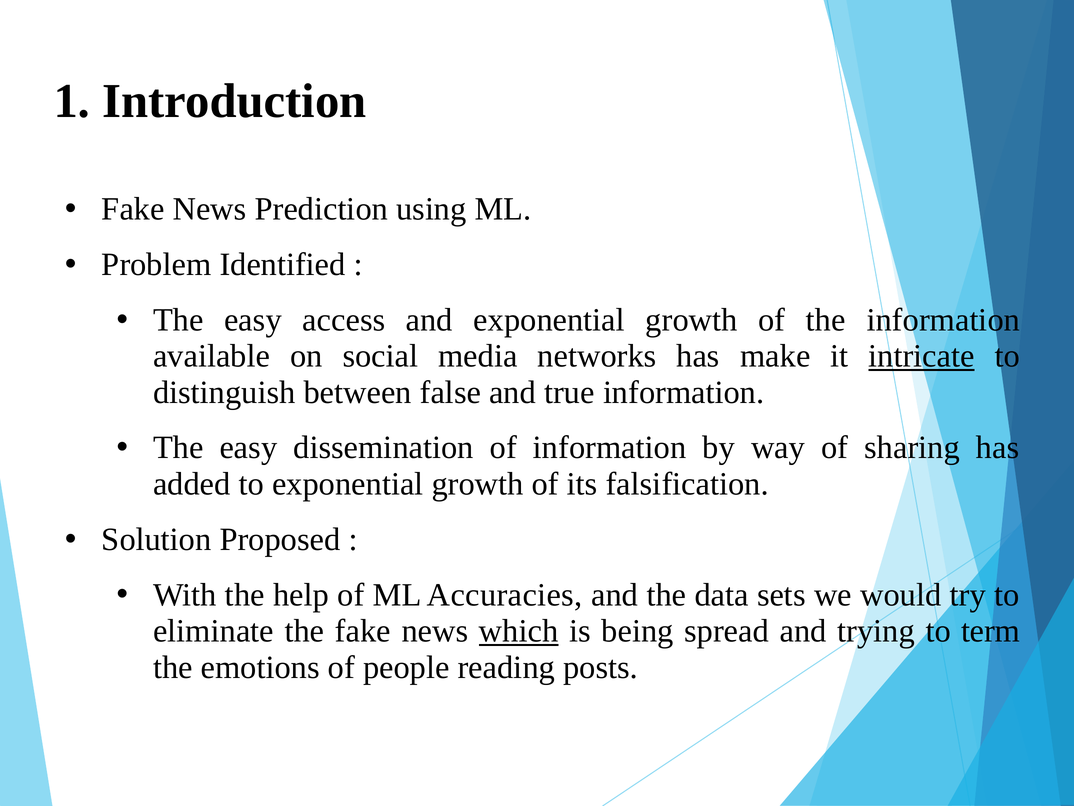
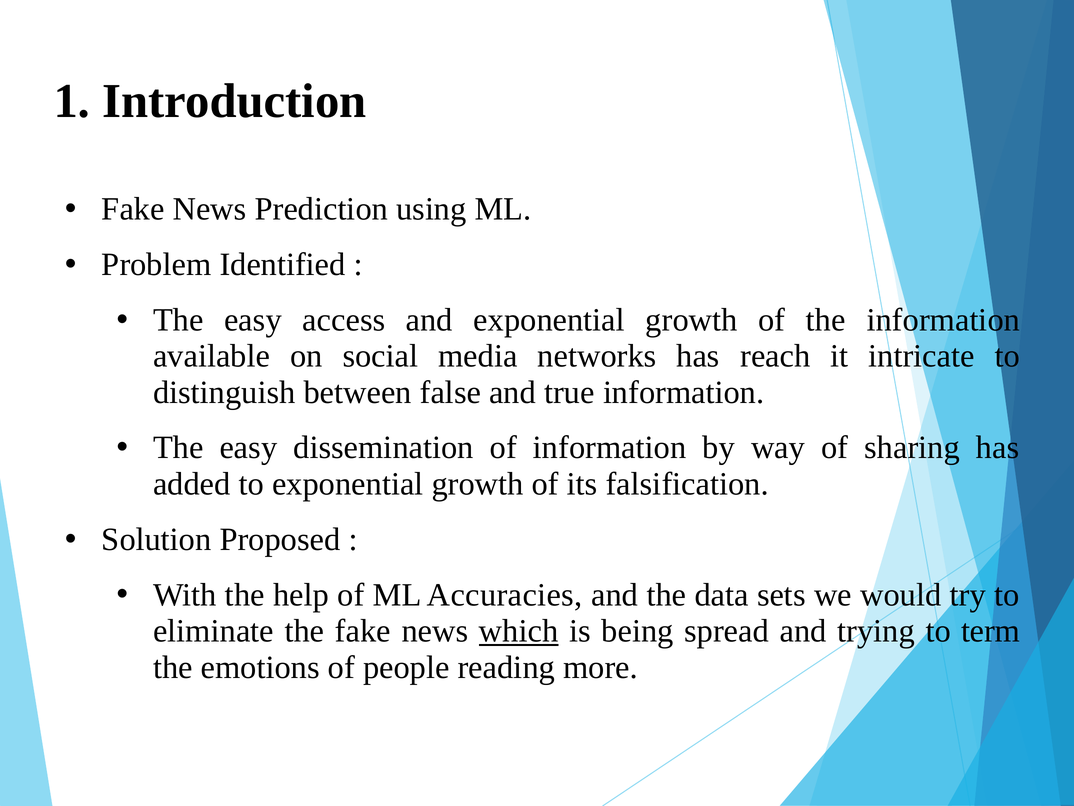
make: make -> reach (775, 356)
intricate underline: present -> none (922, 356)
posts: posts -> more (601, 667)
